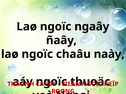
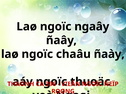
naày: naày -> ñaày (109, 54)
